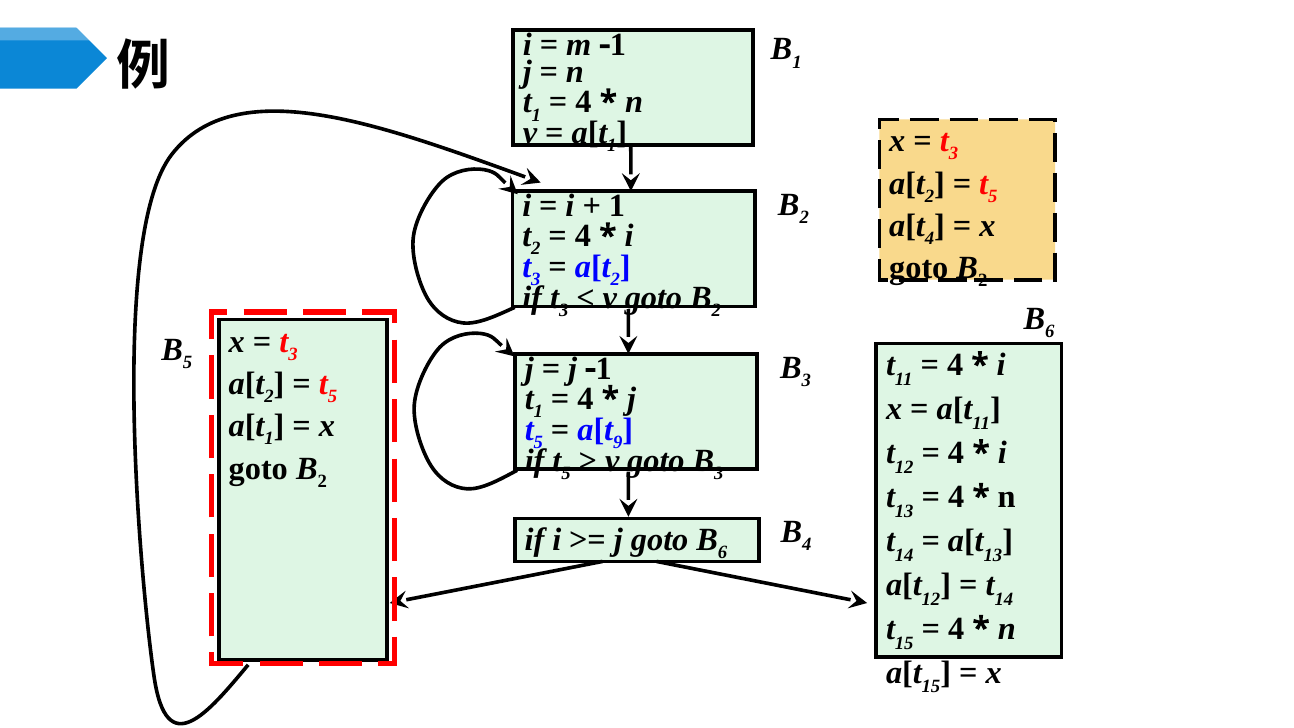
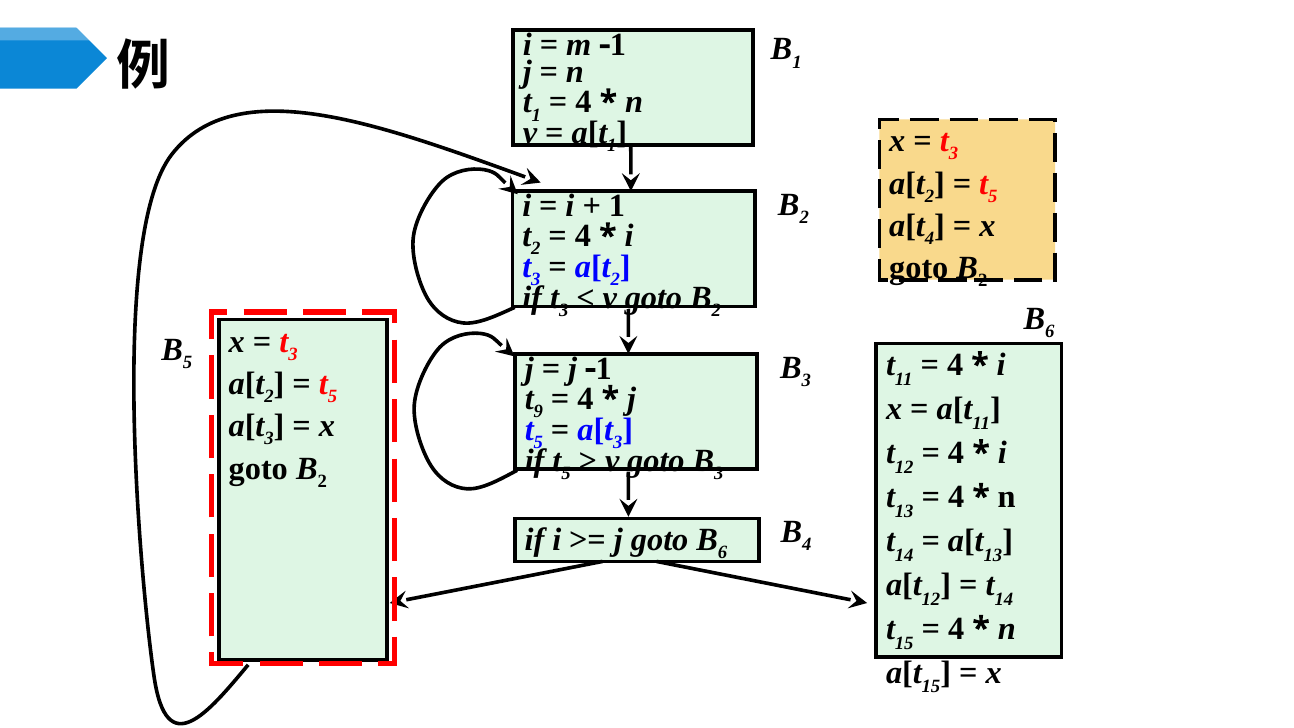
1: 1 -> 9 (538, 411)
1: 1 -> 3 (269, 439)
9: 9 -> 3 (618, 442)
